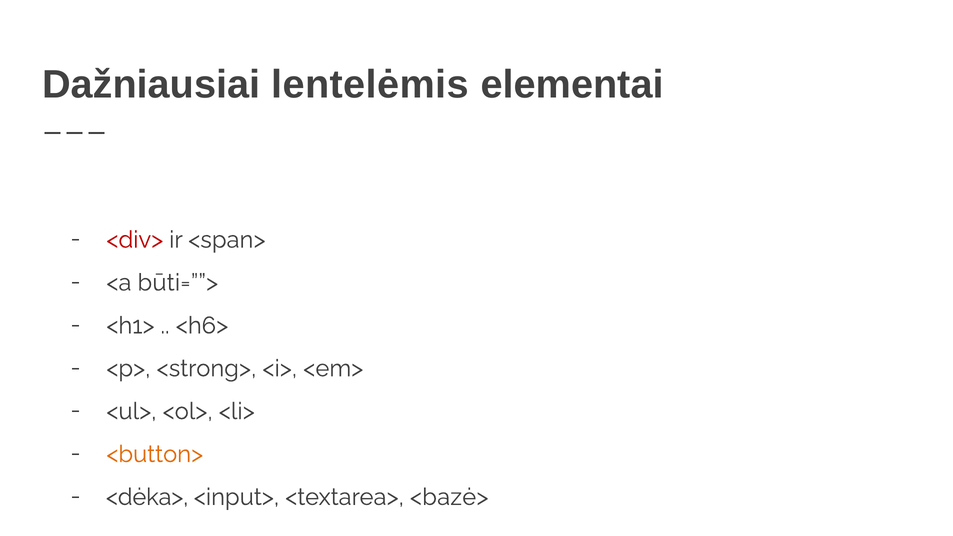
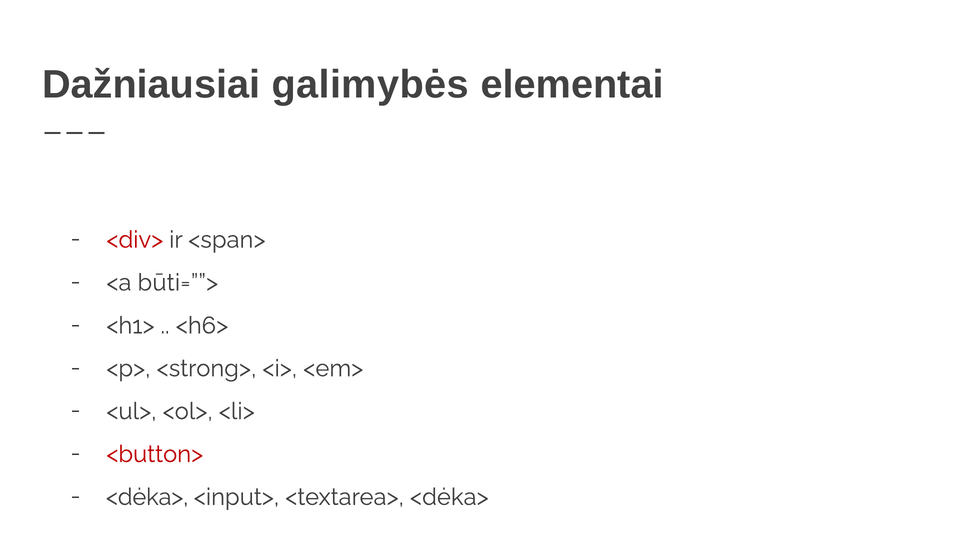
lentelėmis: lentelėmis -> galimybės (370, 85)
<button> colour: orange -> red (155, 454)
<textarea> <bazė>: <bazė> -> <dėka> (449, 497)
